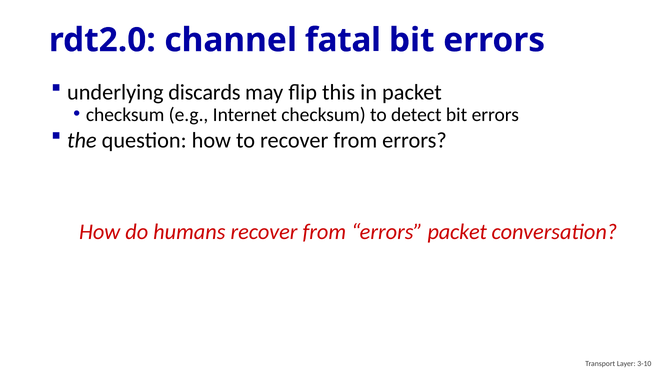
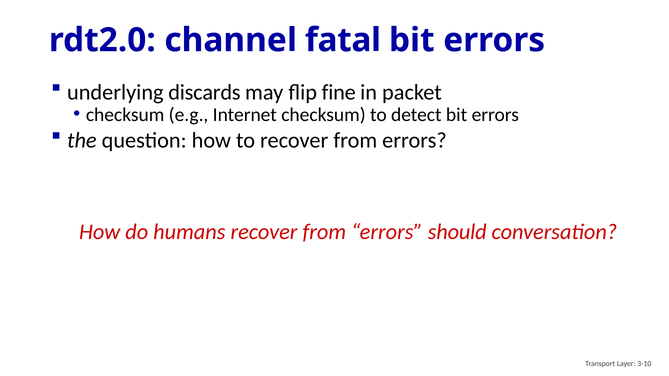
this: this -> fine (339, 93)
errors packet: packet -> should (457, 232)
